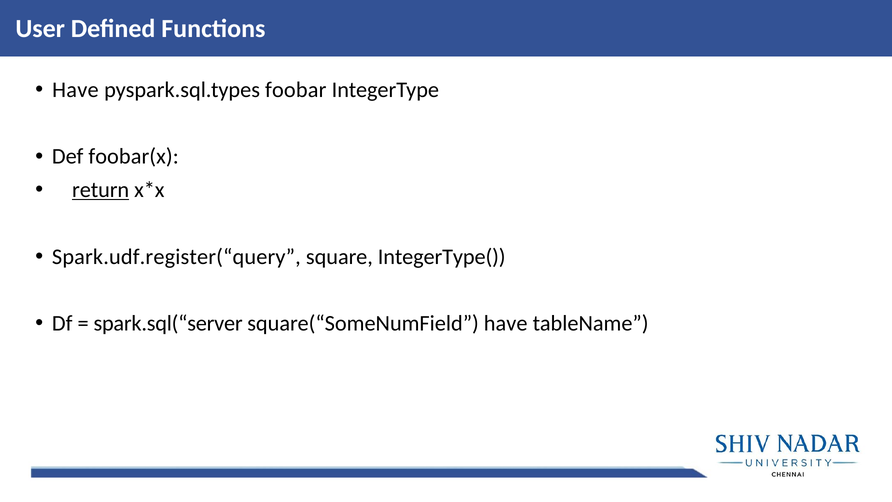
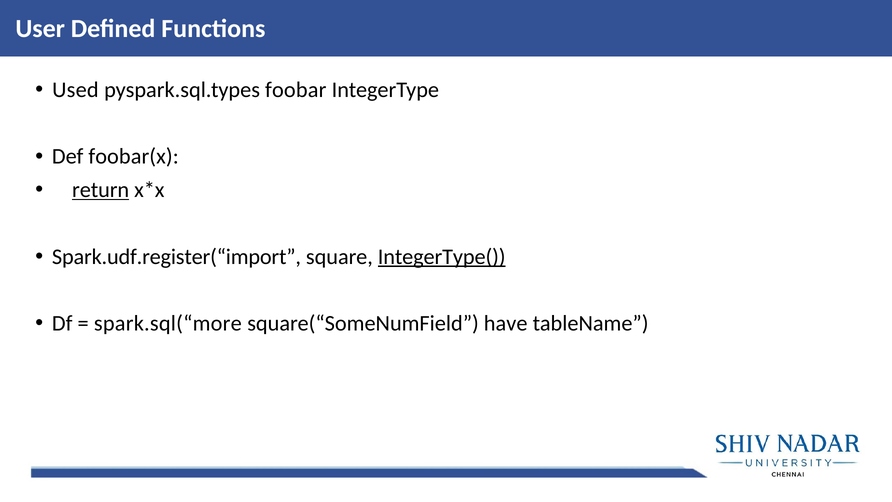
Have: Have -> Used (75, 90)
Spark.udf.register(“query: Spark.udf.register(“query -> Spark.udf.register(“import (177, 257)
IntegerType( underline: none -> present (442, 257)
spark.sql(“server: spark.sql(“server -> spark.sql(“more (168, 323)
